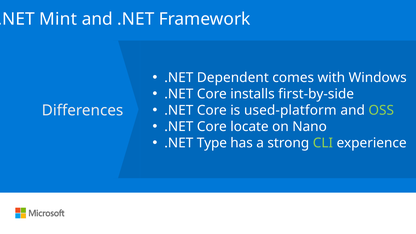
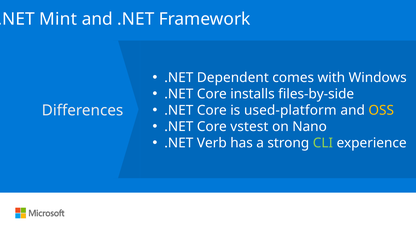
first-by-side: first-by-side -> files-by-side (316, 94)
OSS colour: light green -> yellow (381, 110)
locate: locate -> vstest (249, 127)
Type: Type -> Verb (212, 143)
